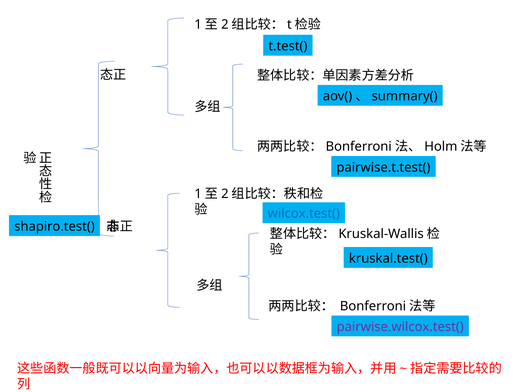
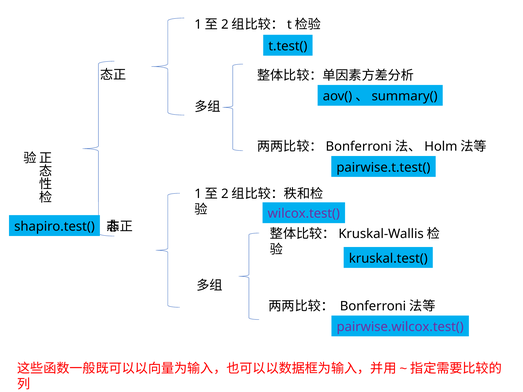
wilcox.test( colour: blue -> purple (304, 214)
